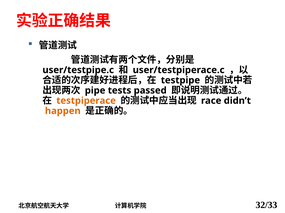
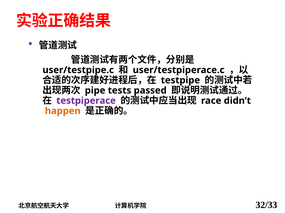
testpiperace colour: orange -> purple (86, 101)
